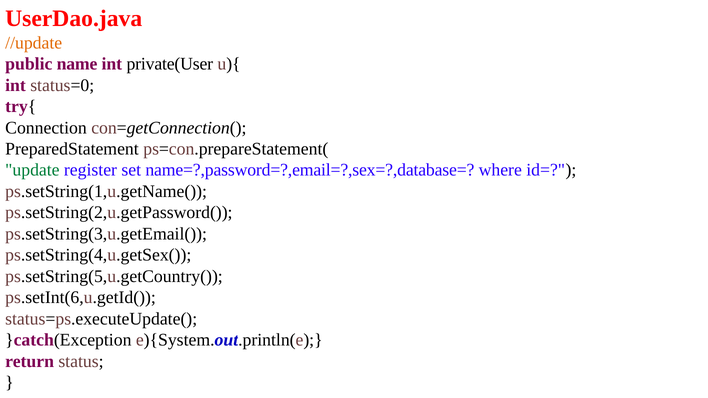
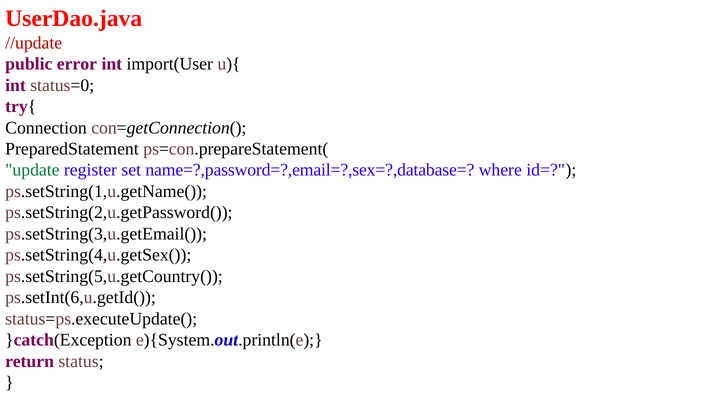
//update colour: orange -> red (34, 43)
name: name -> error (77, 64)
private(User: private(User -> import(User (170, 64)
